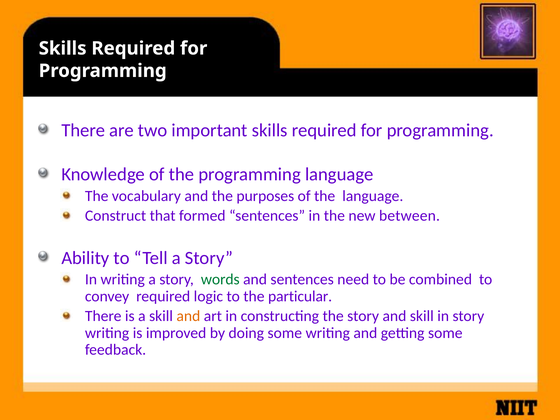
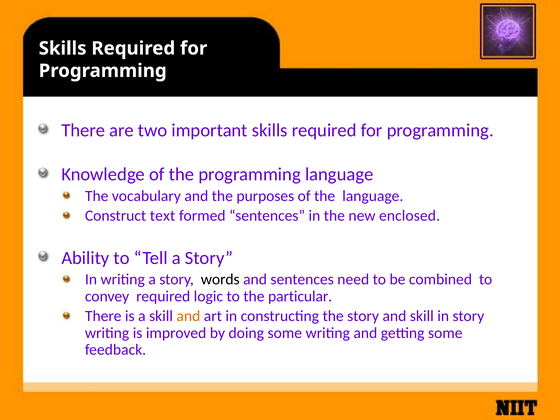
that: that -> text (163, 216)
between: between -> enclosed (410, 216)
words colour: green -> black (220, 279)
